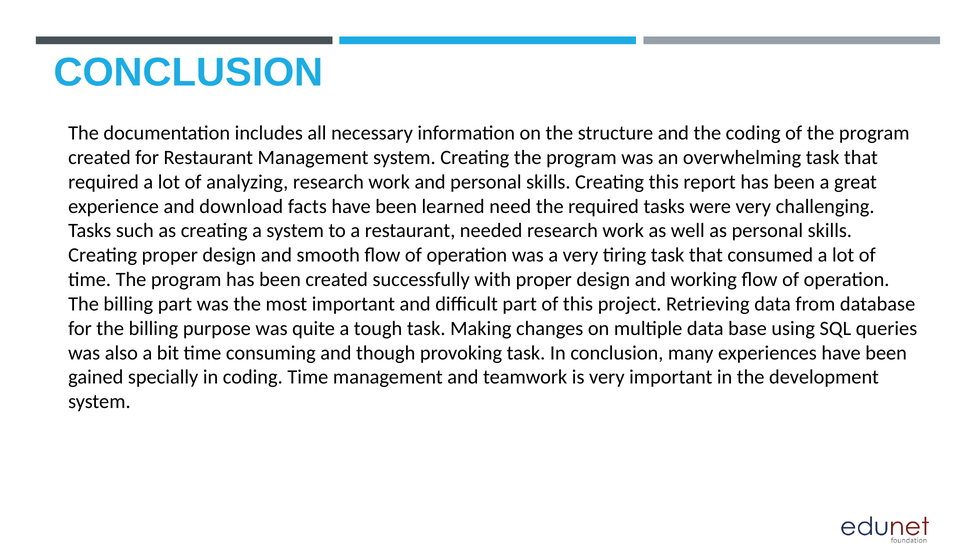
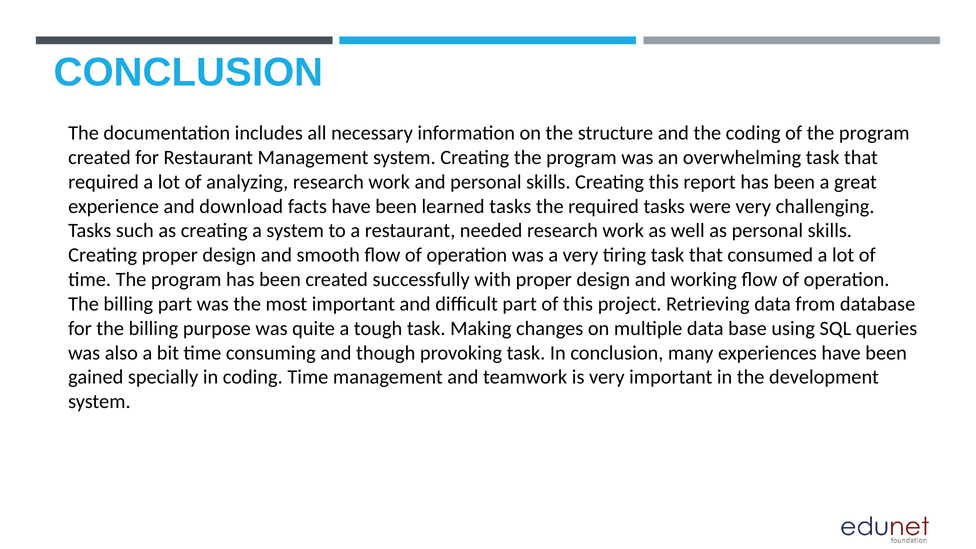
learned need: need -> tasks (510, 206)
